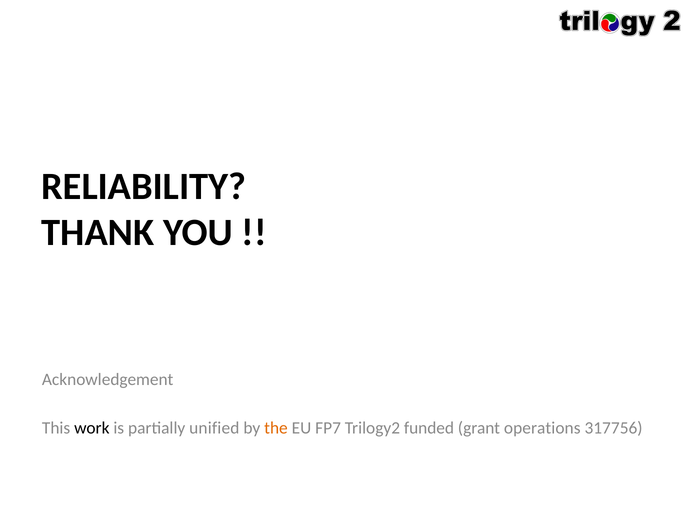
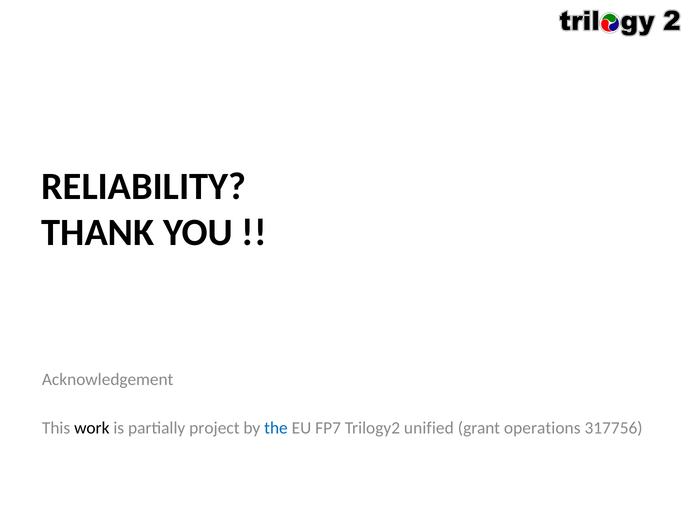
unified: unified -> project (214, 428)
the colour: orange -> blue (276, 428)
funded: funded -> unified (429, 428)
